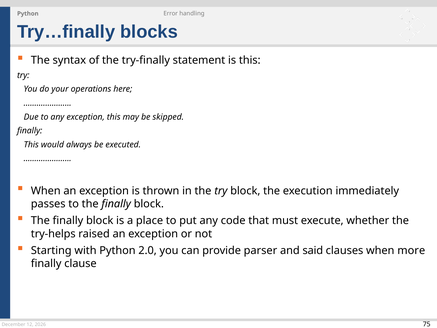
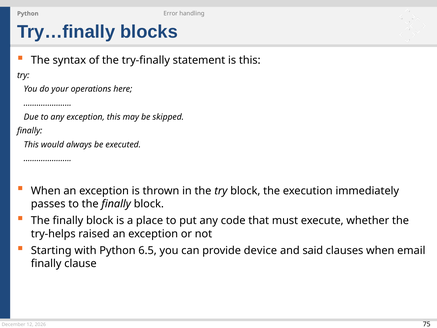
2.0: 2.0 -> 6.5 (148, 250)
parser: parser -> device (260, 250)
more: more -> email (411, 250)
